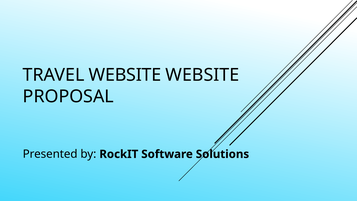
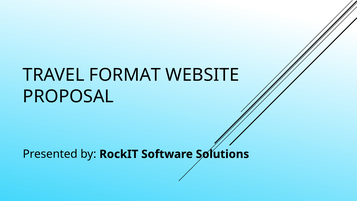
TRAVEL WEBSITE: WEBSITE -> FORMAT (125, 75)
